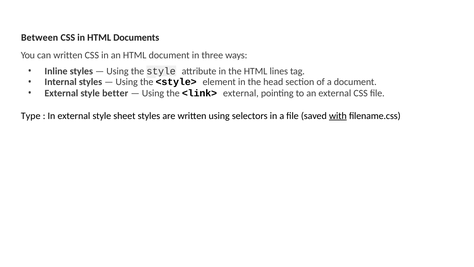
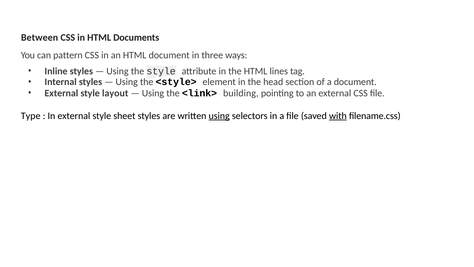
can written: written -> pattern (68, 55)
better: better -> layout (115, 93)
<link> external: external -> building (241, 93)
using underline: none -> present (219, 116)
